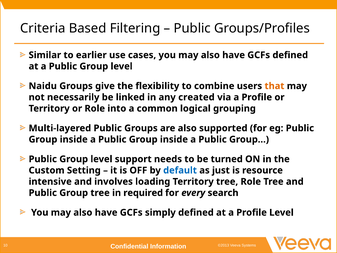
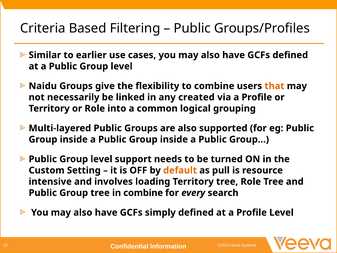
default colour: blue -> orange (180, 170)
just: just -> pull (221, 170)
in required: required -> combine (143, 193)
